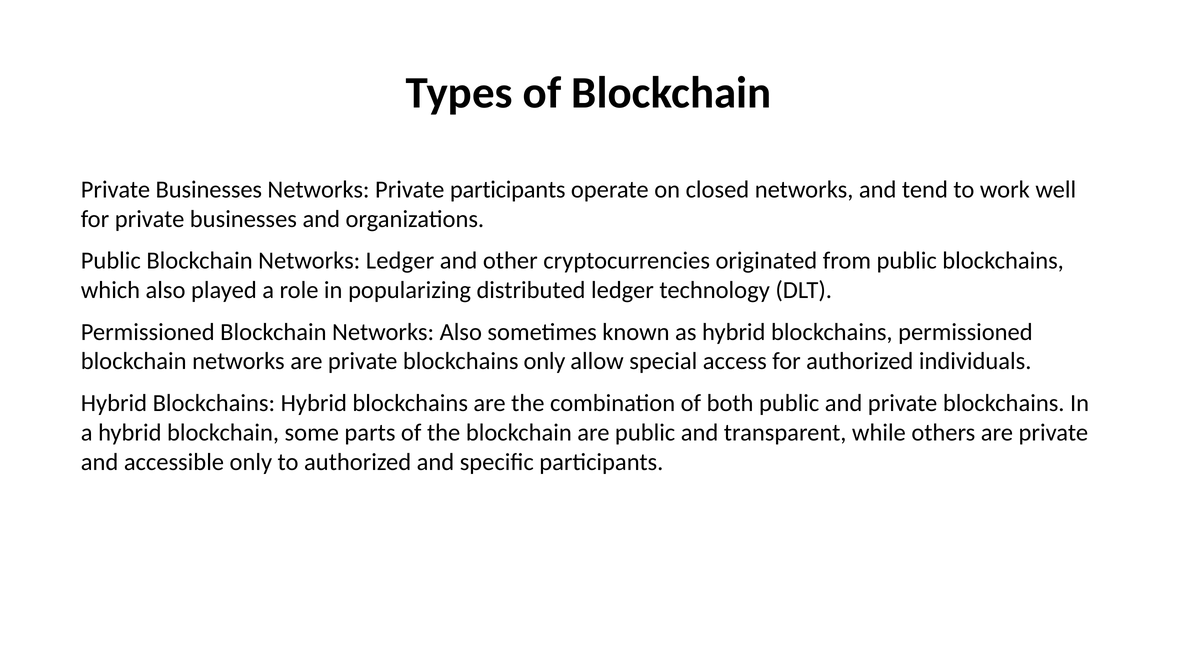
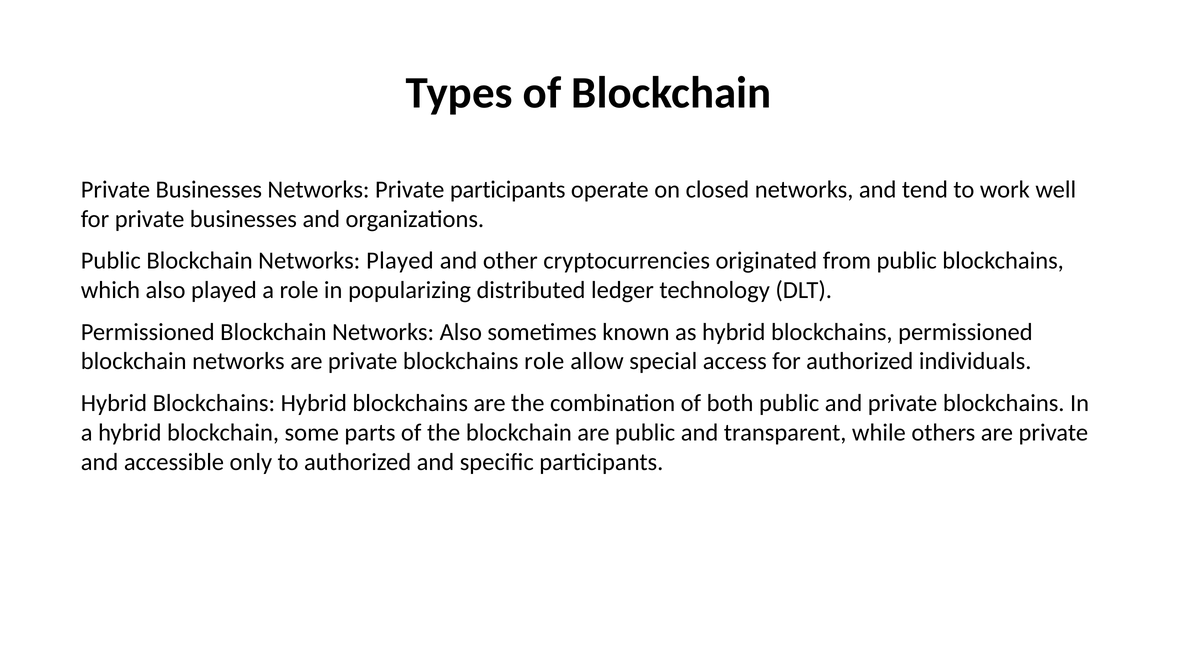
Networks Ledger: Ledger -> Played (400, 261)
blockchains only: only -> role (544, 361)
